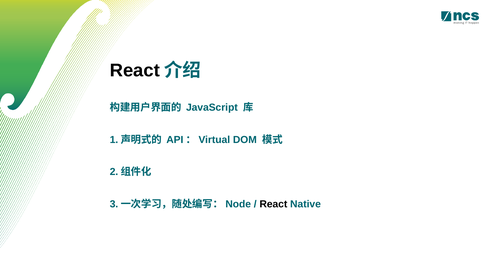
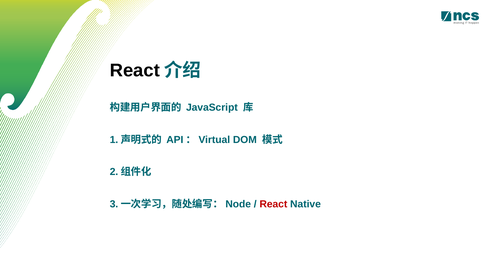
React colour: black -> red (273, 205)
